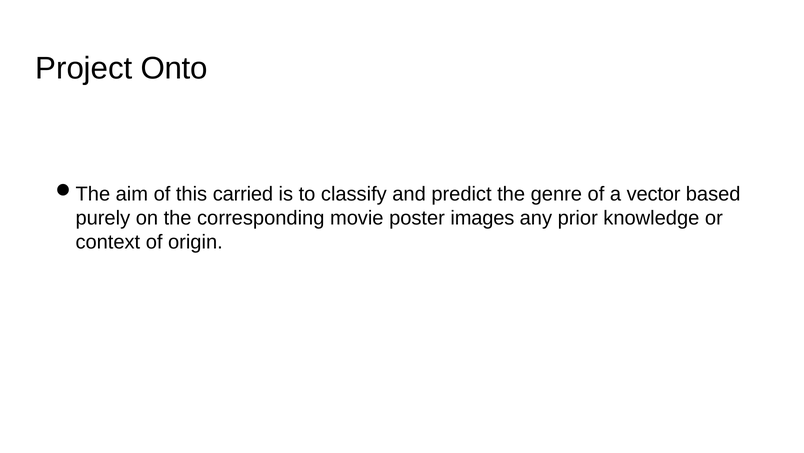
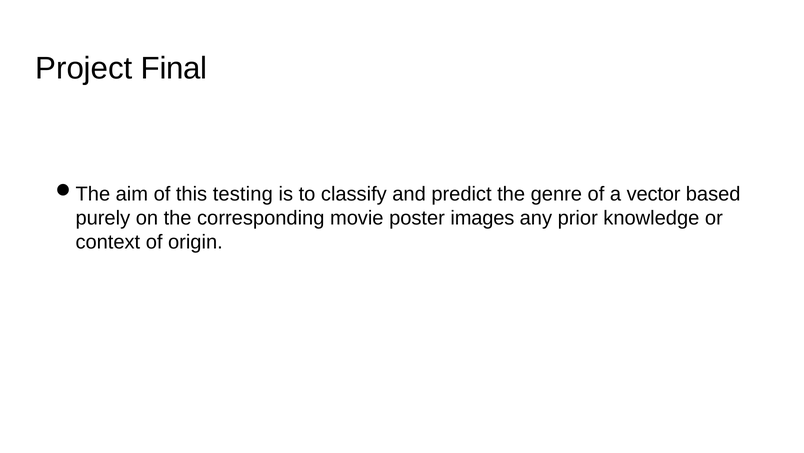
Onto: Onto -> Final (174, 68)
carried: carried -> testing (243, 194)
